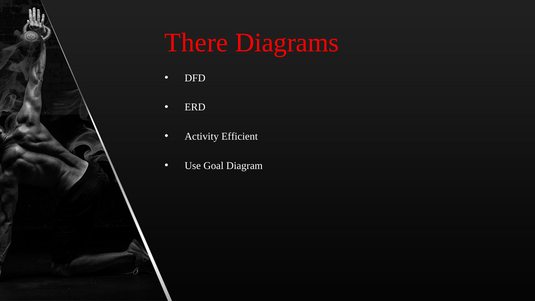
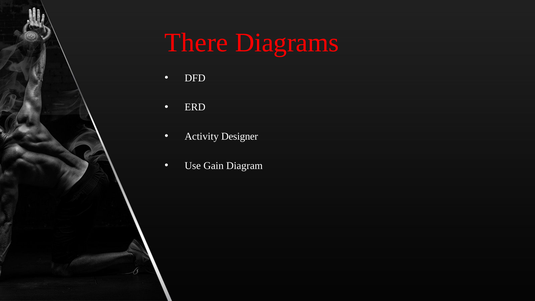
Efficient: Efficient -> Designer (240, 136)
Goal: Goal -> Gain (214, 166)
